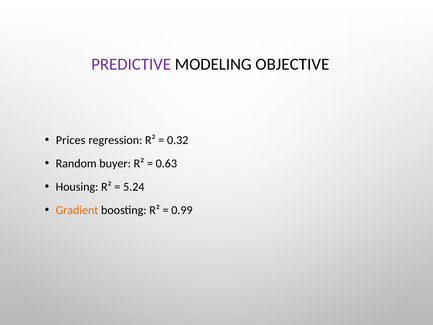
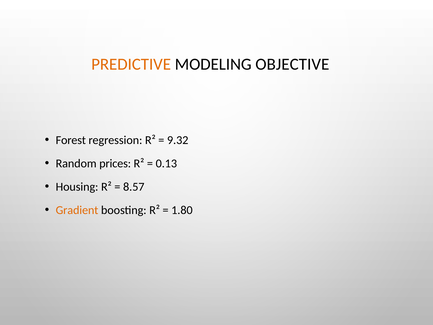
PREDICTIVE colour: purple -> orange (131, 64)
Prices: Prices -> Forest (71, 140)
0.32: 0.32 -> 9.32 (178, 140)
buyer: buyer -> prices (115, 163)
0.63: 0.63 -> 0.13 (166, 163)
5.24: 5.24 -> 8.57 (134, 187)
0.99: 0.99 -> 1.80 (182, 210)
